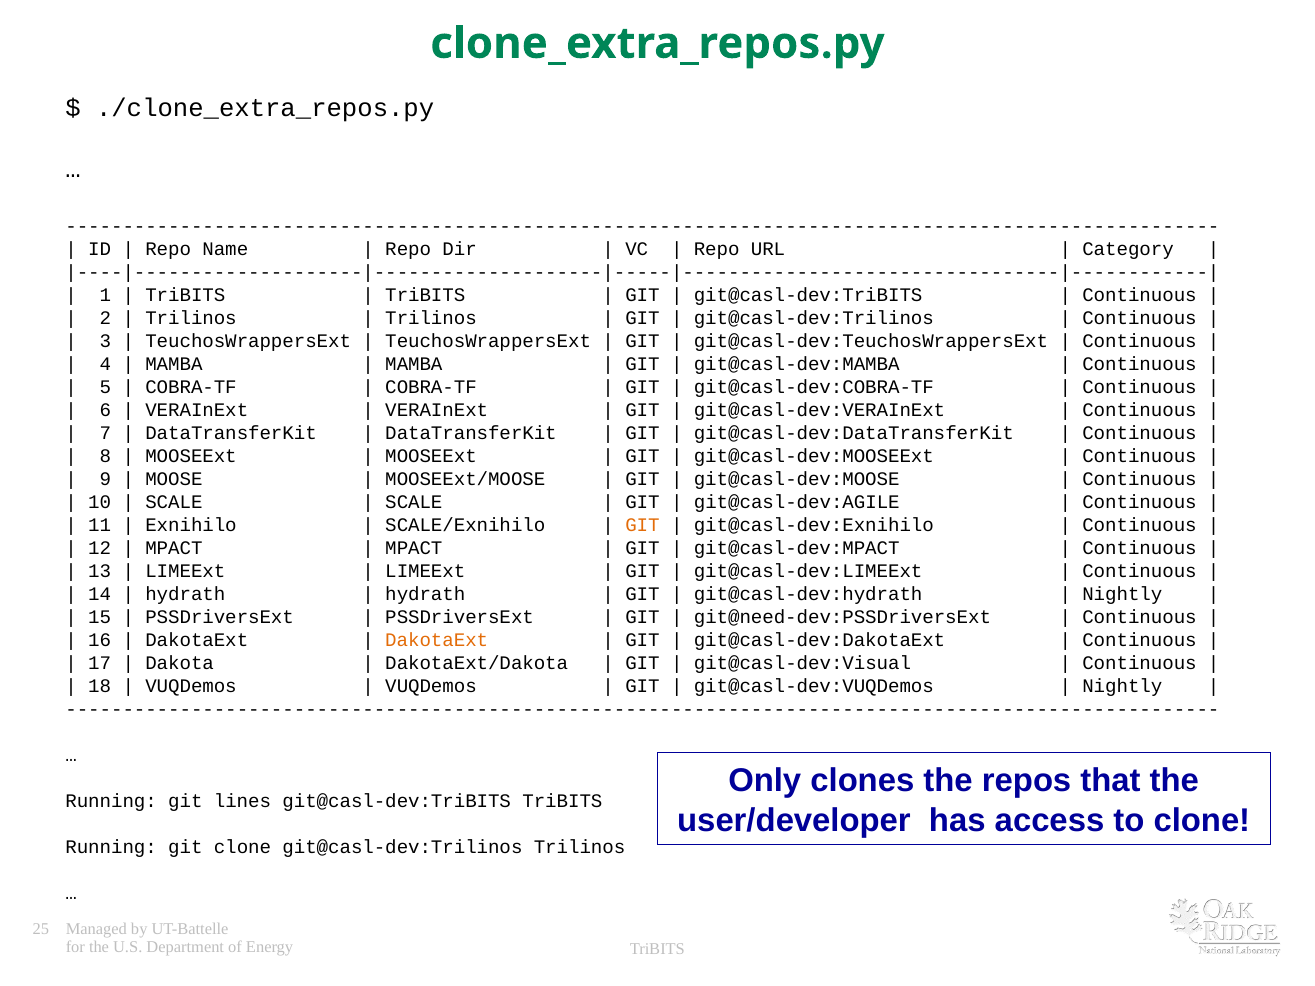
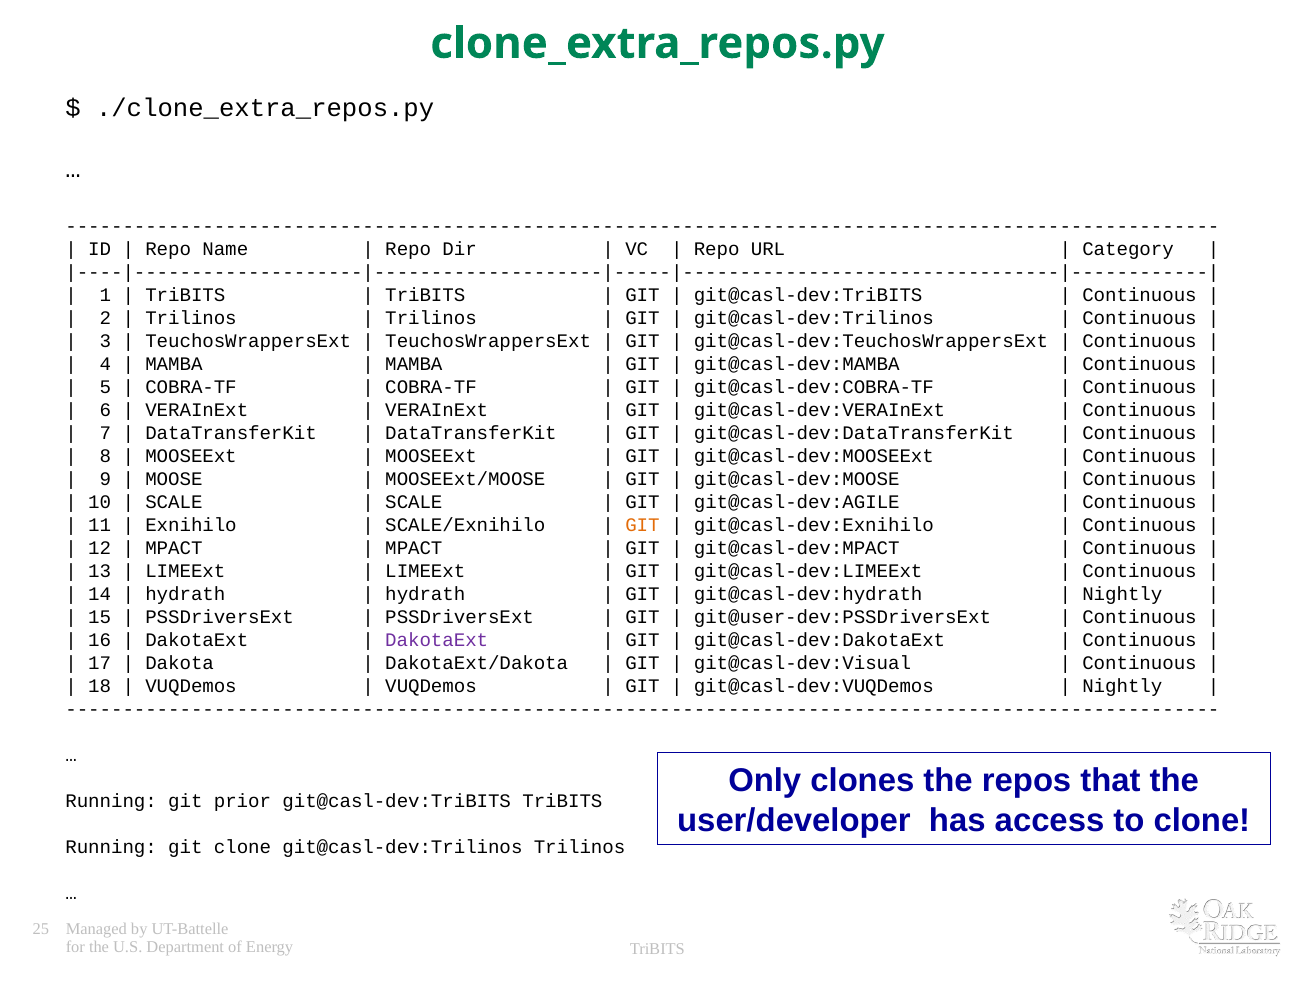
git@need-dev:PSSDriversExt: git@need-dev:PSSDriversExt -> git@user-dev:PSSDriversExt (842, 617)
DakotaExt colour: orange -> purple (437, 640)
lines: lines -> prior (242, 801)
